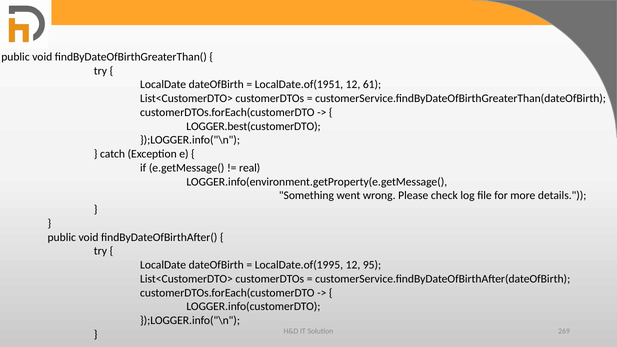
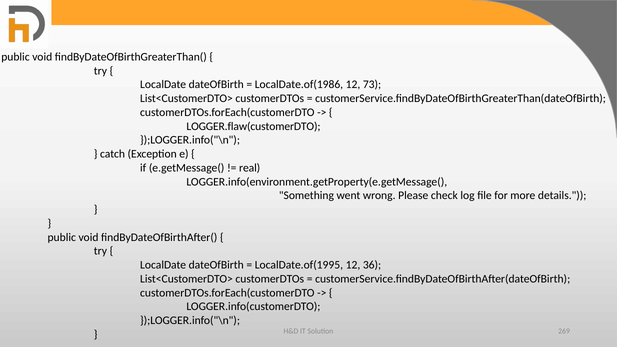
LocalDate.of(1951: LocalDate.of(1951 -> LocalDate.of(1986 (299, 85)
61: 61 -> 73 (372, 85)
LOGGER.best(customerDTO: LOGGER.best(customerDTO -> LOGGER.flaw(customerDTO (253, 126)
95: 95 -> 36 (372, 265)
